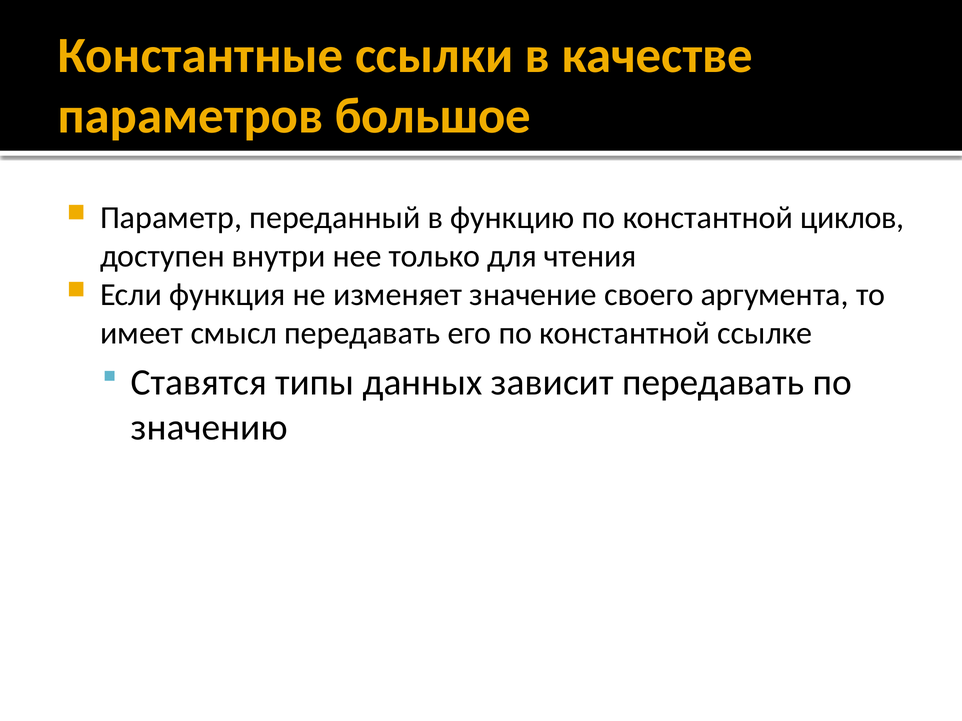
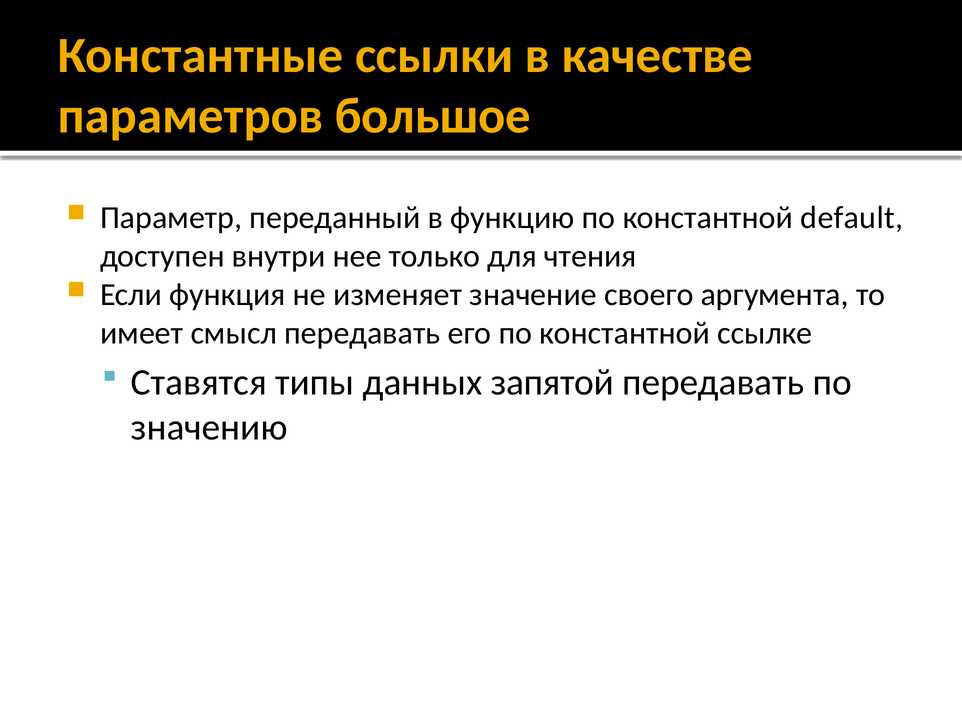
циклов: циклов -> default (852, 218)
зависит: зависит -> запятой (552, 383)
